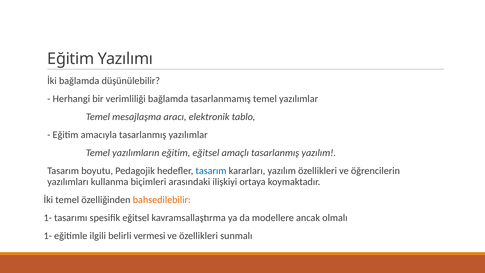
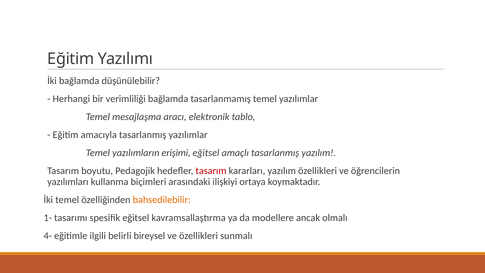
yazılımların eğitim: eğitim -> erişimi (176, 153)
tasarım colour: blue -> red (211, 171)
1-: 1- -> 4- (48, 236)
vermesi: vermesi -> bireysel (149, 236)
